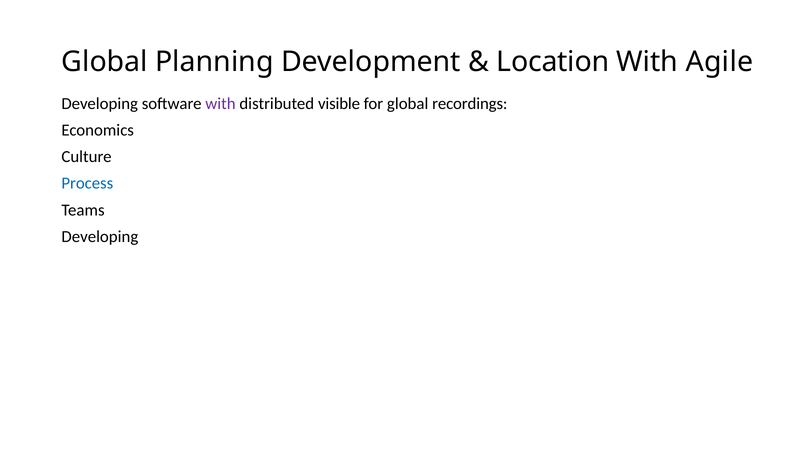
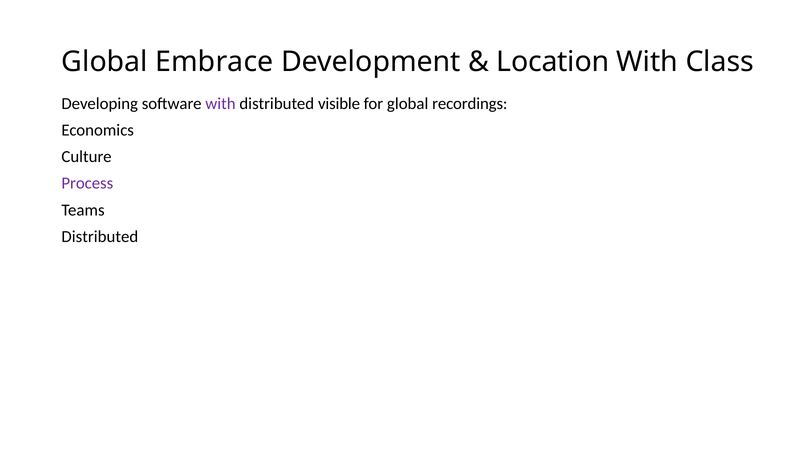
Planning: Planning -> Embrace (214, 62)
Agile: Agile -> Class (720, 62)
Process colour: blue -> purple (87, 183)
Developing: Developing -> Distributed (100, 236)
